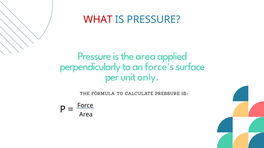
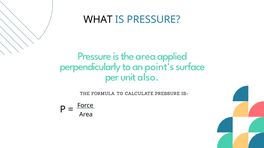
WHAT colour: red -> black (98, 20)
force's: force's -> point's (159, 67)
only: only -> also (148, 77)
